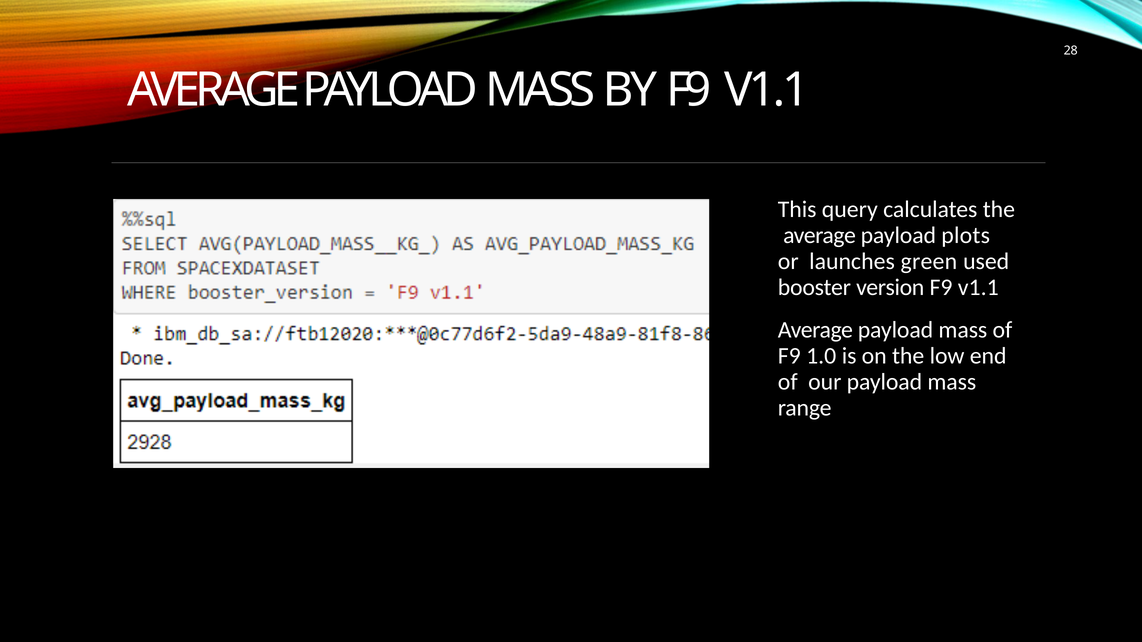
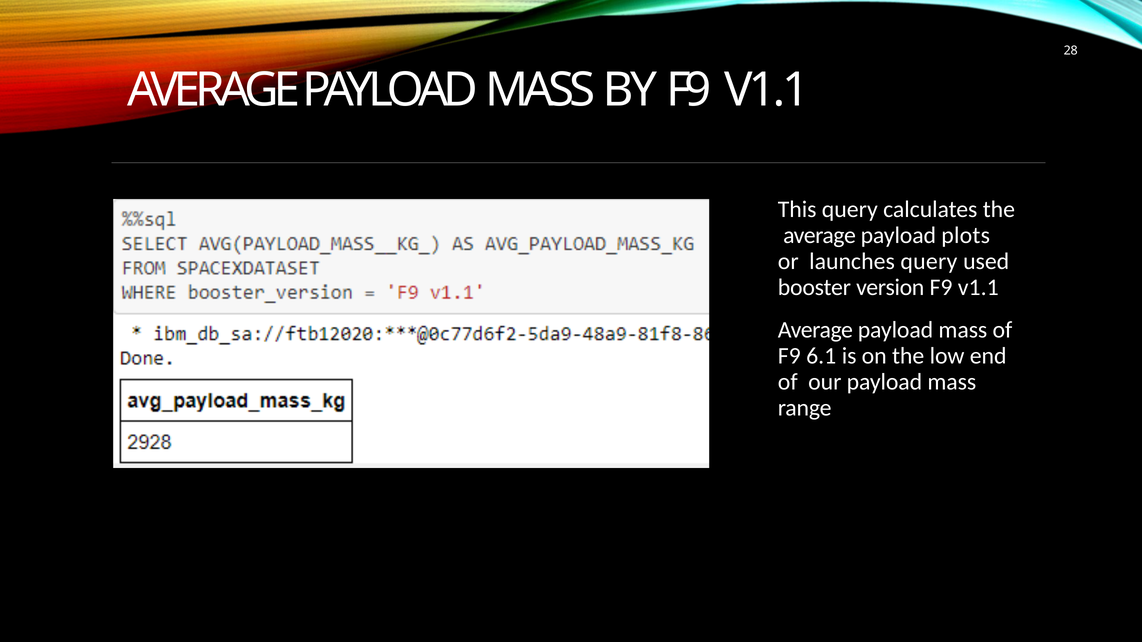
launches green: green -> query (929, 261)
1.0: 1.0 -> 6.1 (821, 356)
